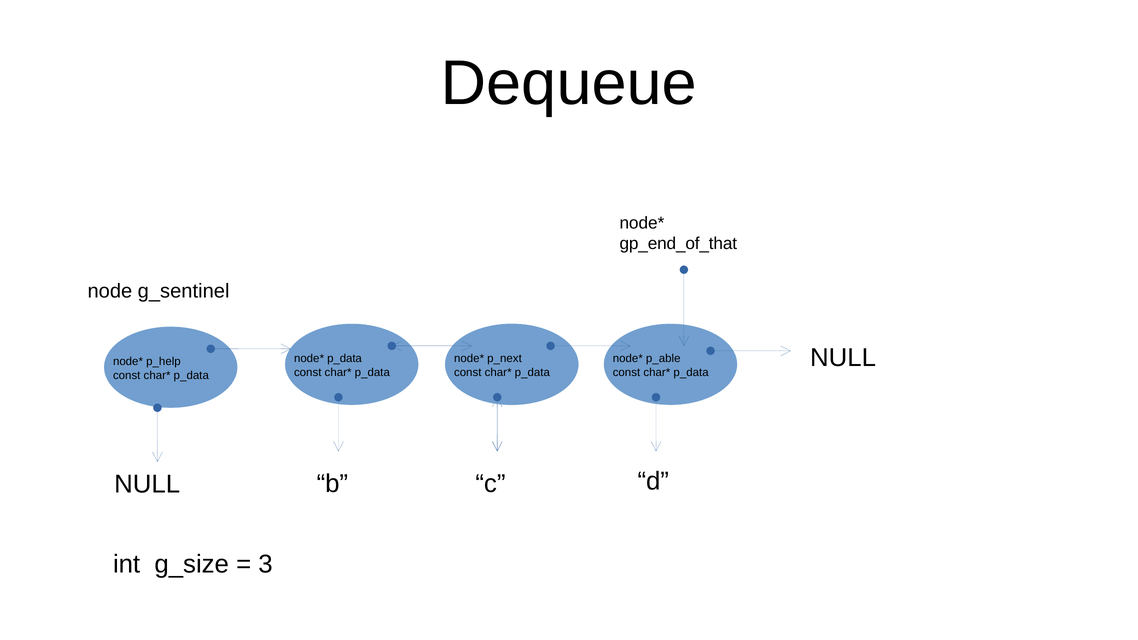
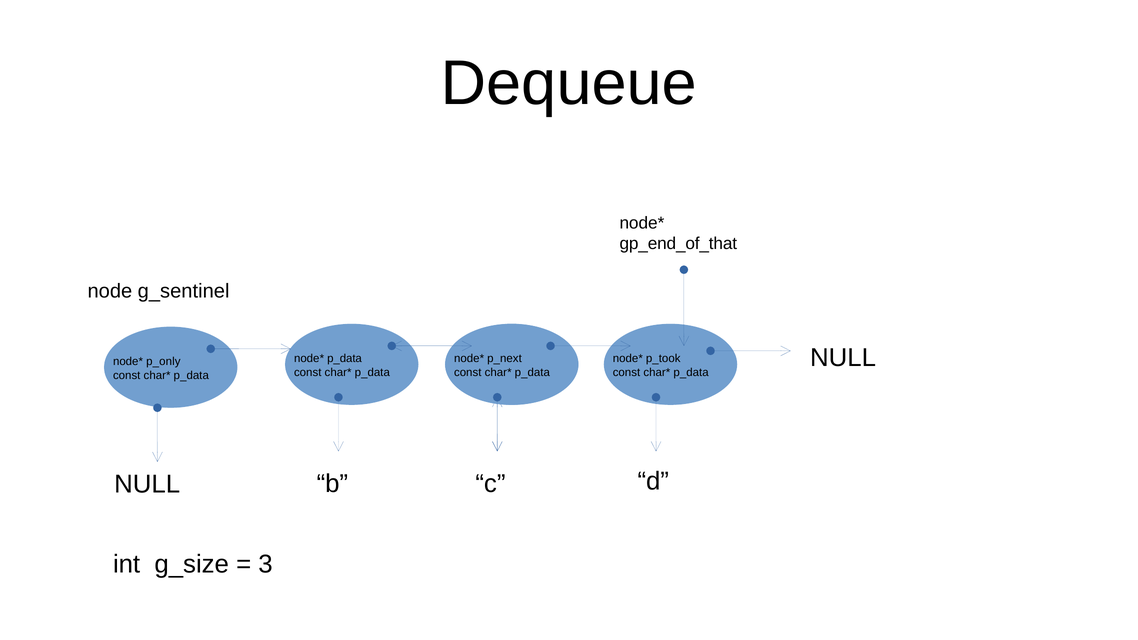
p_able: p_able -> p_took (663, 359)
p_help: p_help -> p_only (163, 362)
